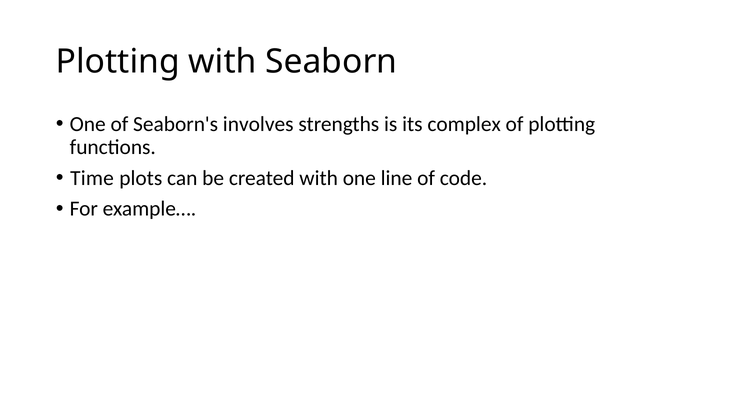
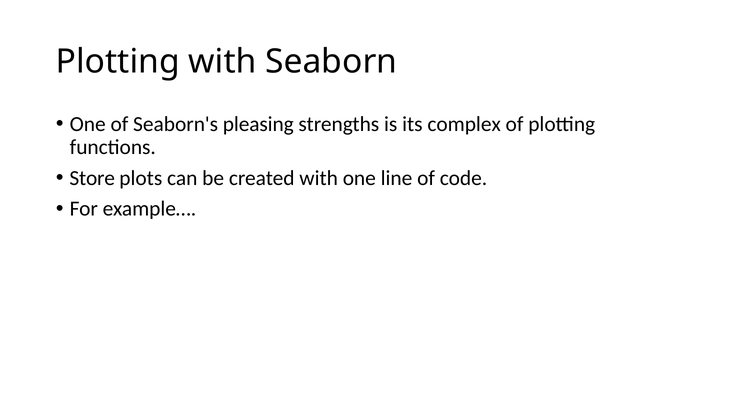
involves: involves -> pleasing (258, 124)
Time: Time -> Store (92, 178)
